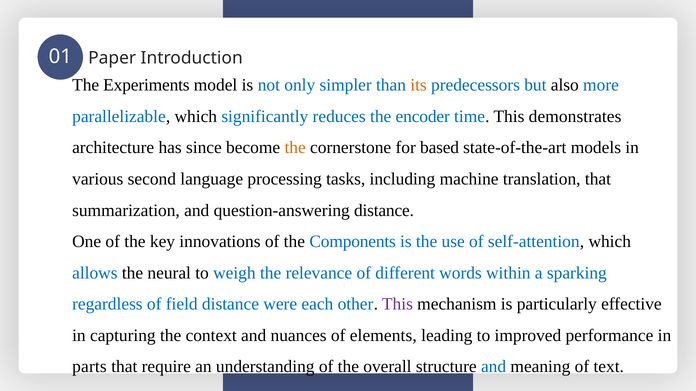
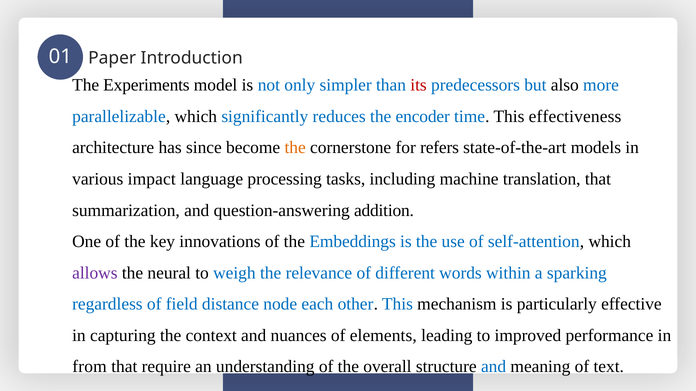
its colour: orange -> red (419, 85)
demonstrates: demonstrates -> effectiveness (575, 117)
based: based -> refers (440, 148)
second: second -> impact (152, 179)
question-answering distance: distance -> addition (384, 211)
Components: Components -> Embeddings (353, 242)
allows colour: blue -> purple (95, 273)
were: were -> node (280, 305)
This colour: purple -> blue (397, 305)
parts: parts -> from (89, 367)
